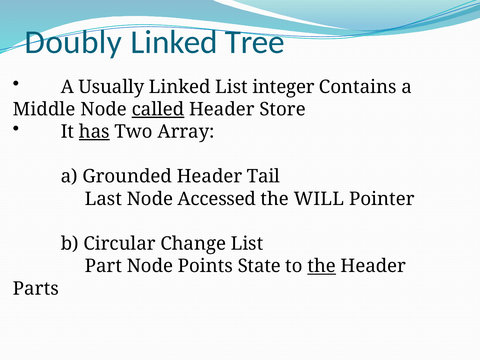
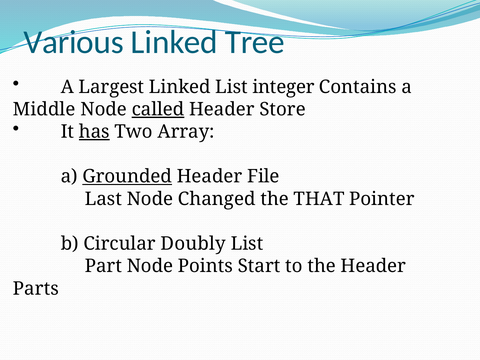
Doubly: Doubly -> Various (74, 42)
Usually: Usually -> Largest (111, 87)
Grounded underline: none -> present (127, 177)
Tail: Tail -> File (263, 177)
Accessed: Accessed -> Changed (217, 199)
WILL: WILL -> THAT (319, 199)
Change: Change -> Doubly (193, 244)
State: State -> Start (259, 266)
the underline: present -> none (322, 266)
